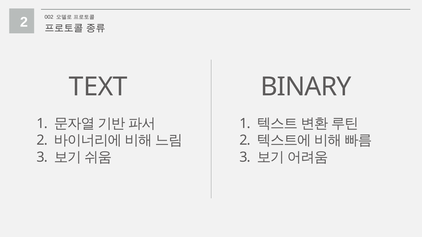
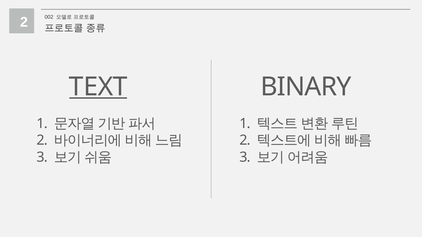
TEXT underline: none -> present (98, 87)
